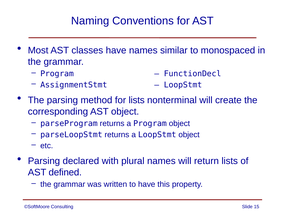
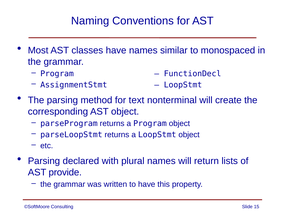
for lists: lists -> text (137, 100)
defined: defined -> provide (65, 172)
